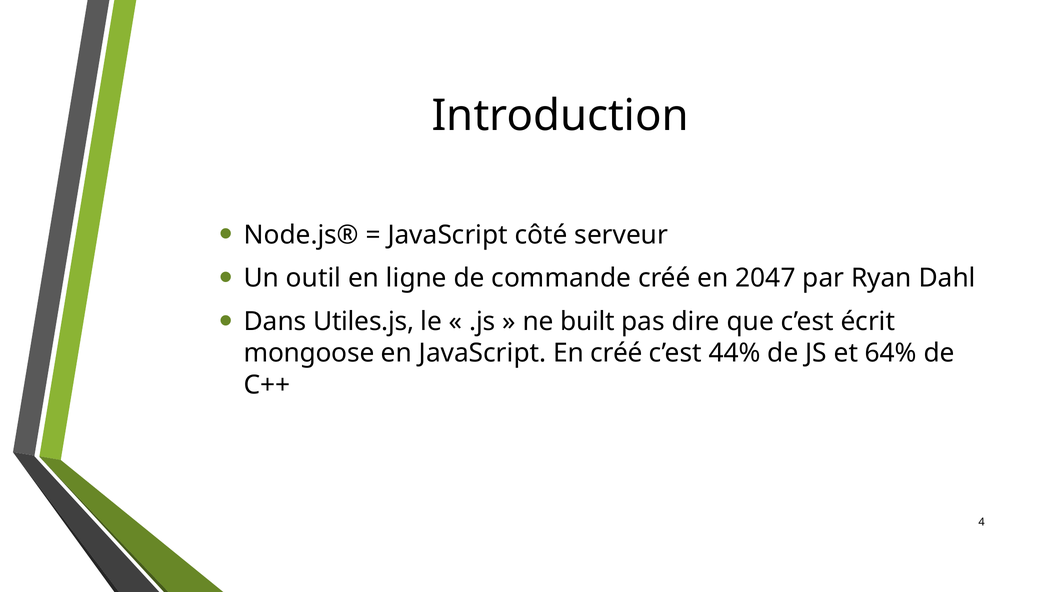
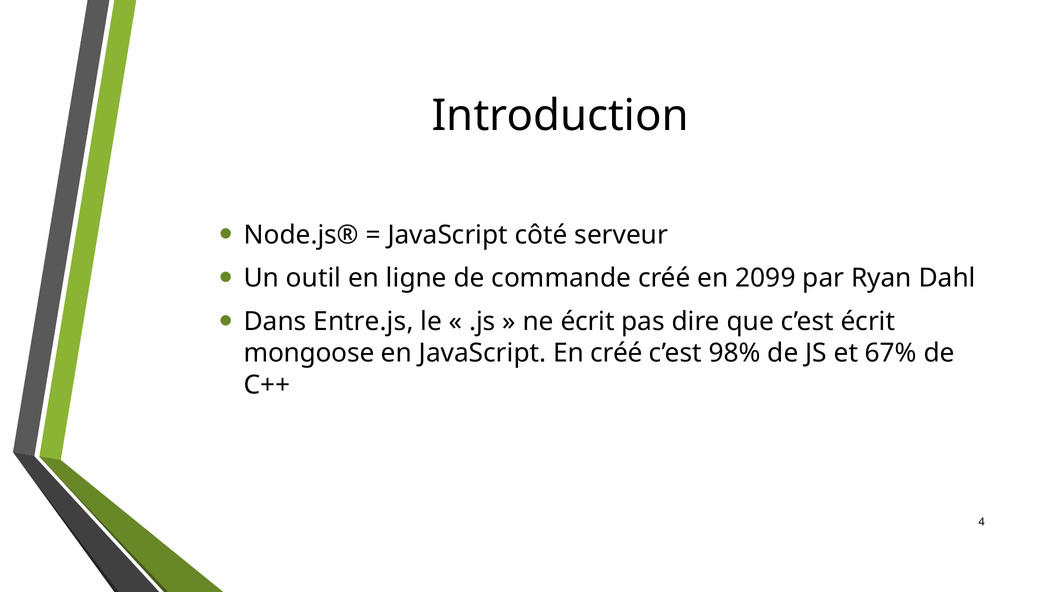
2047: 2047 -> 2099 (765, 278)
Utiles.js: Utiles.js -> Entre.js (363, 322)
ne built: built -> écrit (588, 322)
44%: 44% -> 98% (735, 353)
64%: 64% -> 67% (891, 353)
